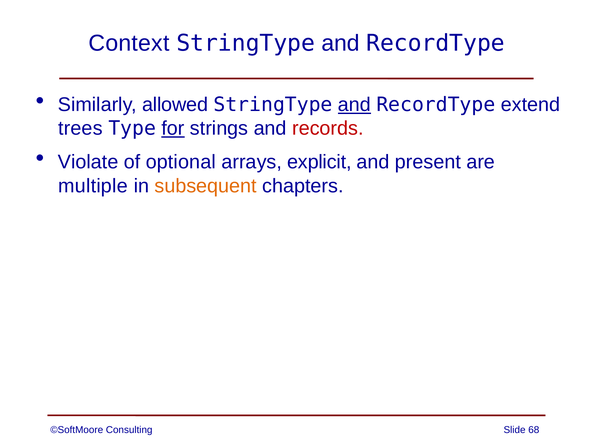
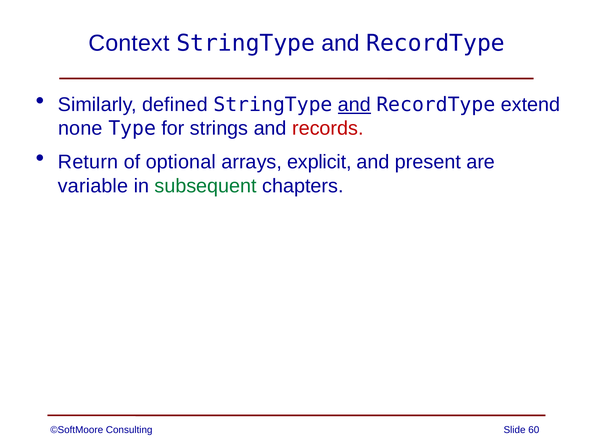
allowed: allowed -> defined (175, 105)
trees: trees -> none (80, 128)
for underline: present -> none (173, 128)
Violate: Violate -> Return (88, 162)
multiple: multiple -> variable (93, 186)
subsequent colour: orange -> green (206, 186)
68: 68 -> 60 (534, 430)
